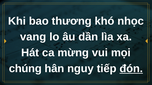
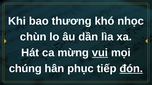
vang: vang -> chùn (33, 37)
vui underline: none -> present (100, 53)
nguy: nguy -> phục (80, 69)
